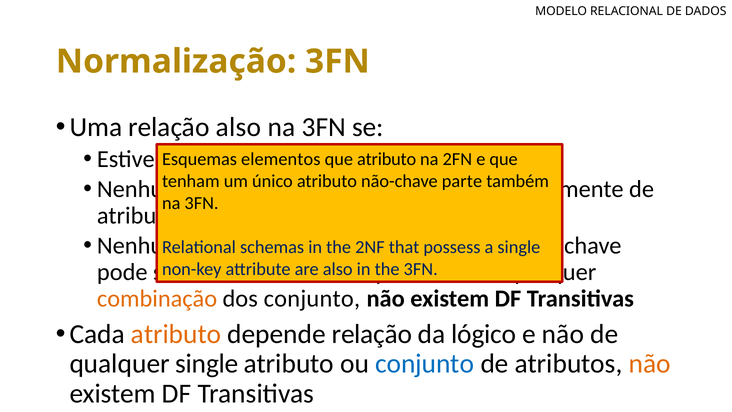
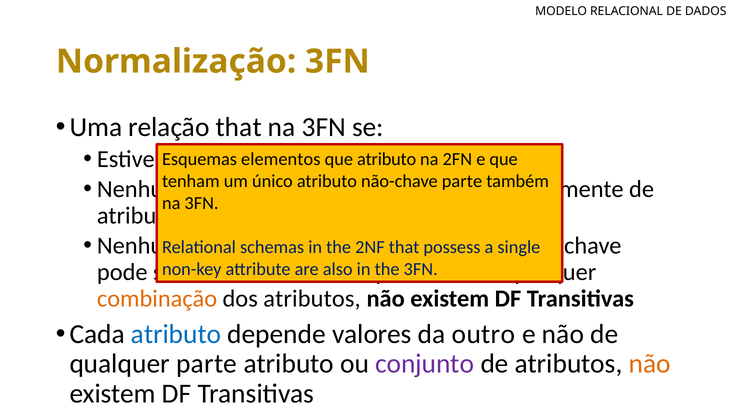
relação also: also -> that (239, 127)
conjunto: conjunto -> atributos (312, 298)
atributo colour: orange -> blue (176, 334)
depende relação: relação -> valores (372, 334)
lógico: lógico -> outro (484, 334)
qualquer single: single -> parte (207, 364)
conjunto colour: blue -> purple (425, 364)
